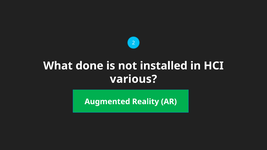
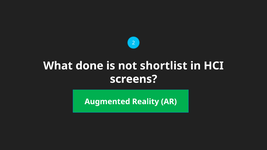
installed: installed -> shortlist (164, 66)
various: various -> screens (134, 79)
